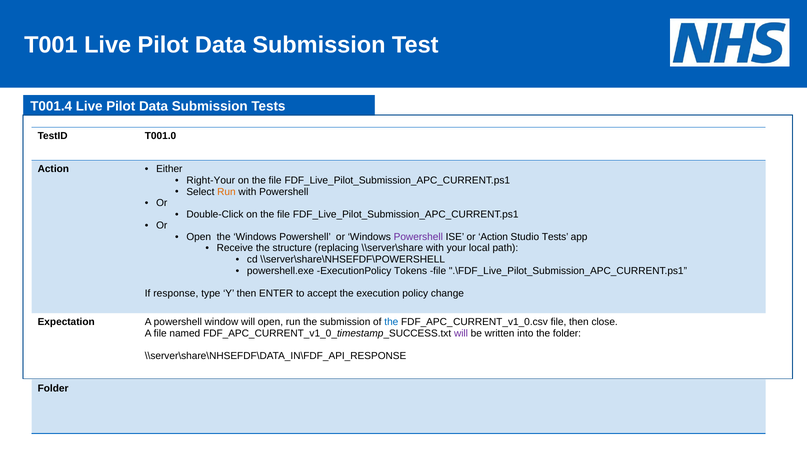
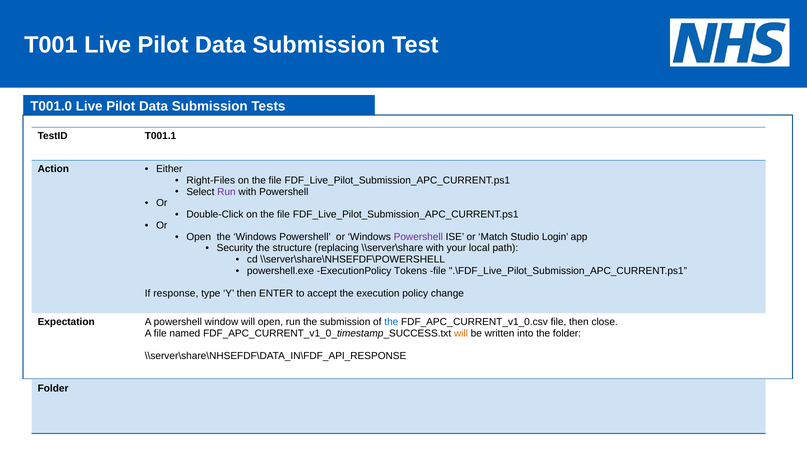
T001.4: T001.4 -> T001.0 (51, 106)
T001.0: T001.0 -> T001.1 (161, 136)
Right-Your: Right-Your -> Right-Files (211, 180)
Run colour: orange -> purple (226, 192)
or Action: Action -> Match (493, 237)
Studio Tests: Tests -> Login (555, 237)
Receive: Receive -> Security (235, 248)
will colour: purple -> orange (461, 333)
